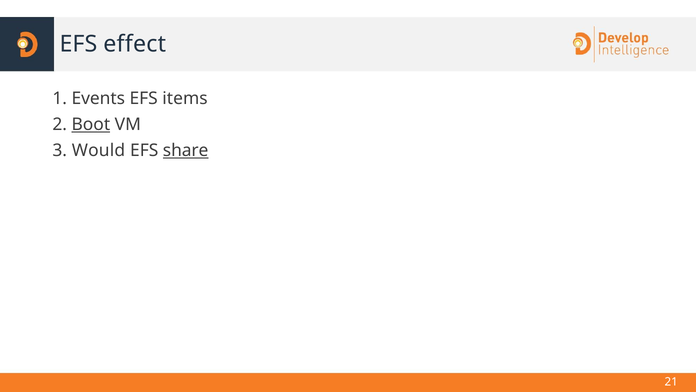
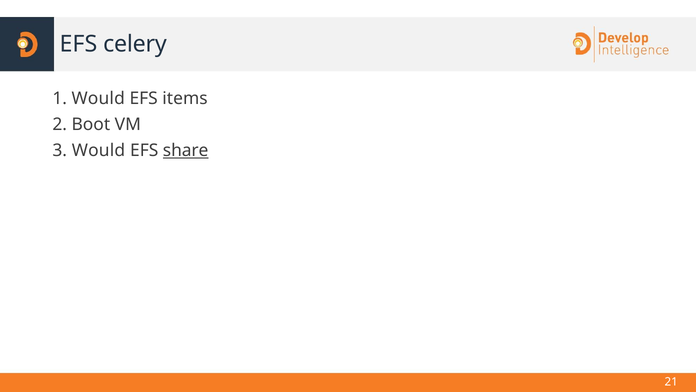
effect: effect -> celery (135, 44)
1 Events: Events -> Would (98, 98)
Boot underline: present -> none (91, 124)
